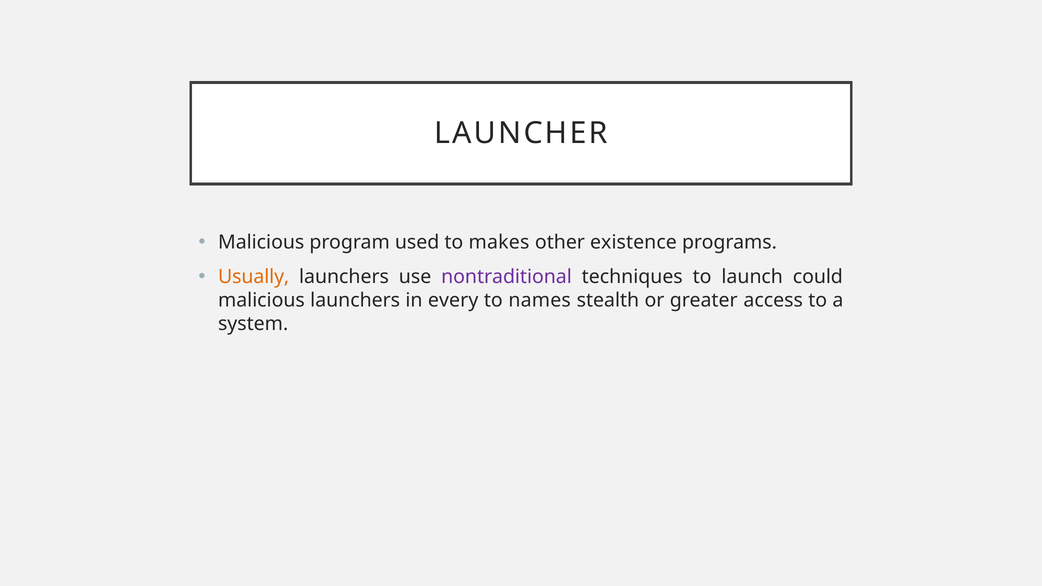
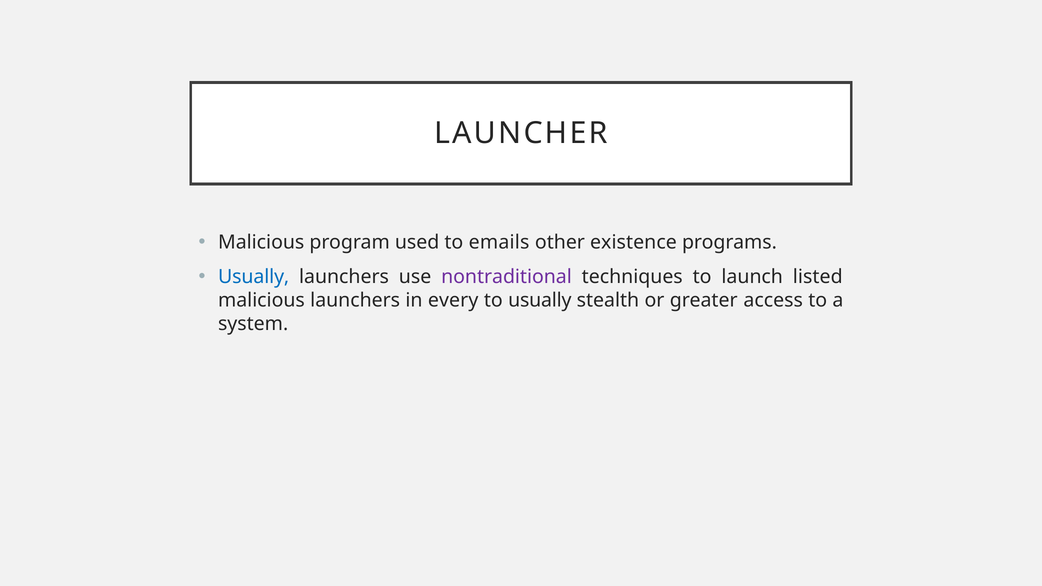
makes: makes -> emails (499, 242)
Usually colour: orange -> blue (254, 277)
could: could -> listed (818, 277)
to names: names -> usually (540, 300)
